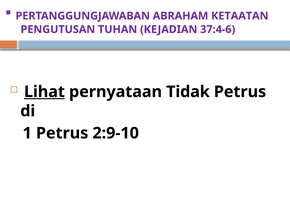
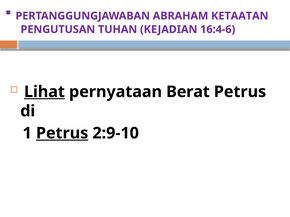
37:4-6: 37:4-6 -> 16:4-6 (218, 29)
Tidak: Tidak -> Berat (188, 92)
Petrus underline: none -> present (62, 133)
